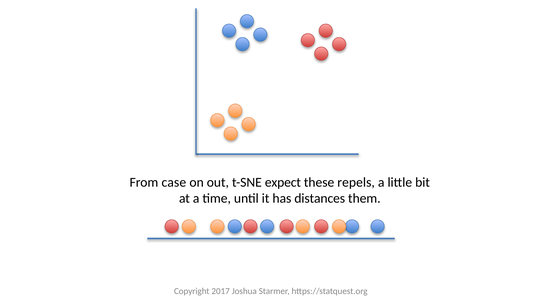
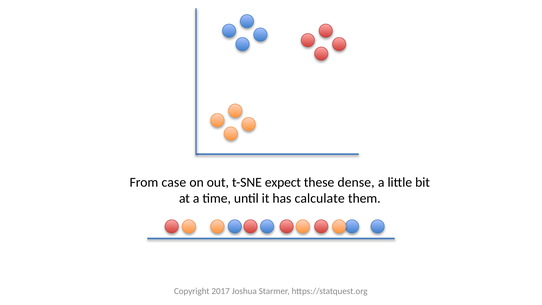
repels: repels -> dense (356, 182)
distances: distances -> calculate (320, 198)
